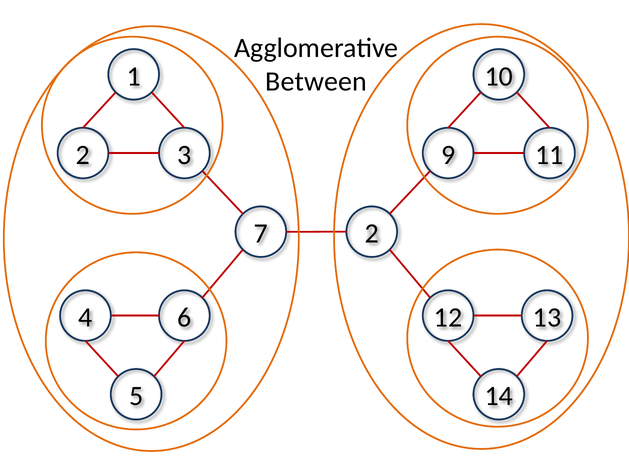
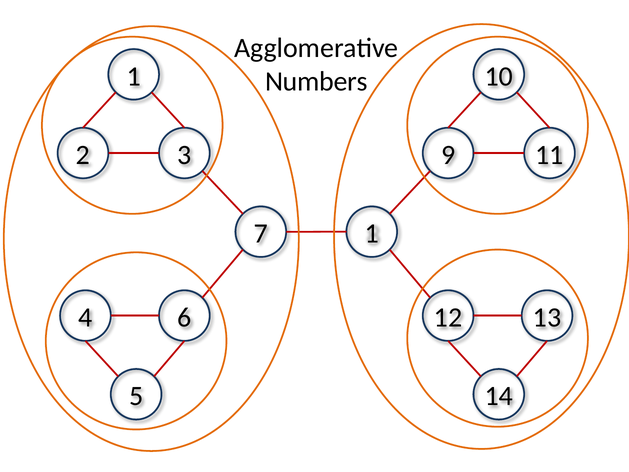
Between: Between -> Numbers (316, 82)
7 2: 2 -> 1 (372, 234)
